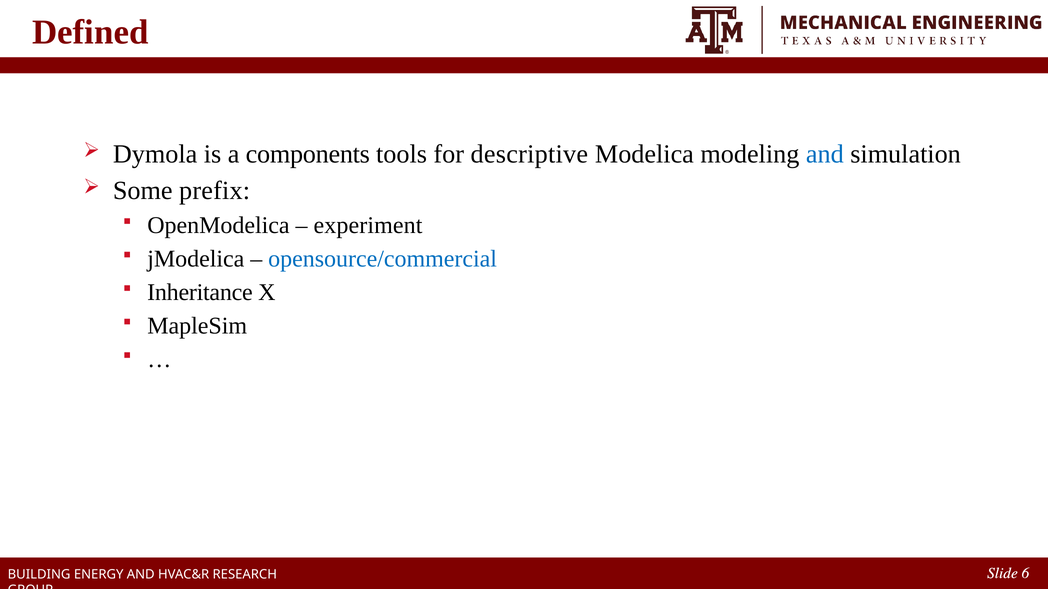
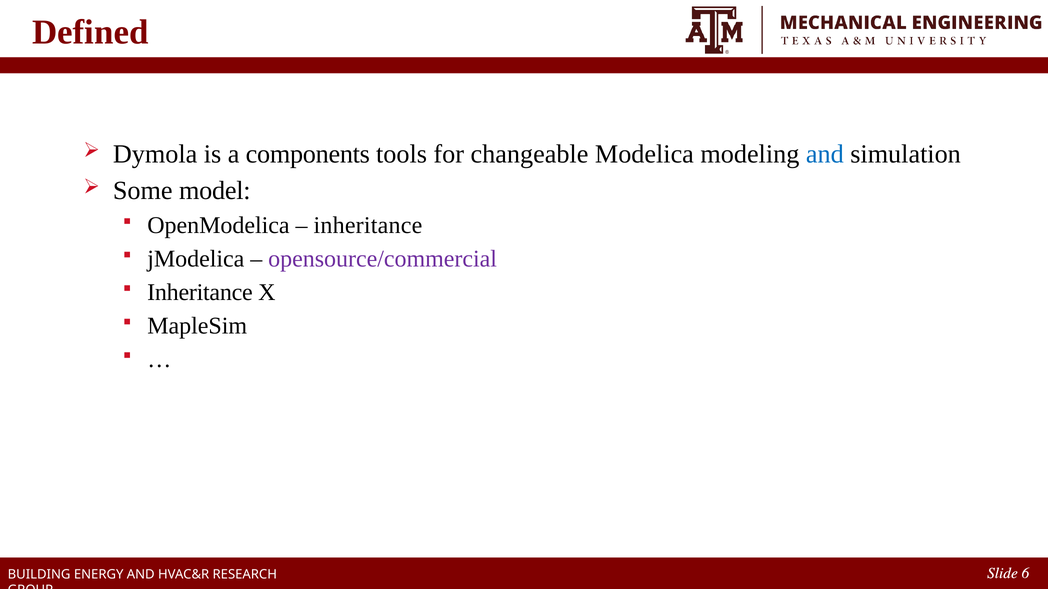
descriptive: descriptive -> changeable (529, 154)
prefix: prefix -> model (215, 191)
experiment: experiment -> inheritance (368, 225)
opensource/commercial colour: blue -> purple (383, 259)
